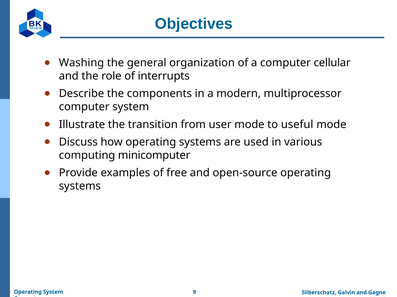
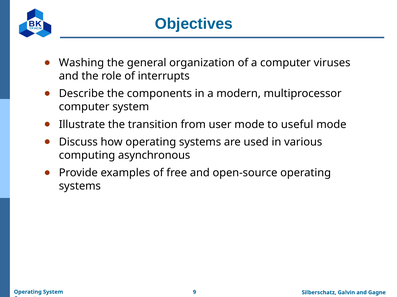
cellular: cellular -> viruses (332, 63)
minicomputer: minicomputer -> asynchronous (154, 156)
